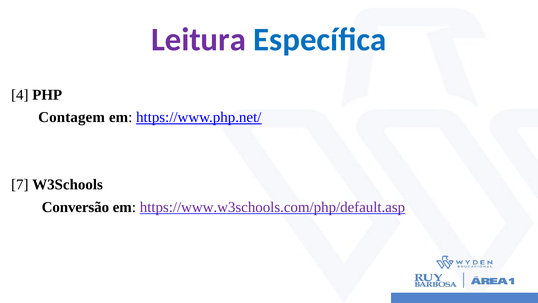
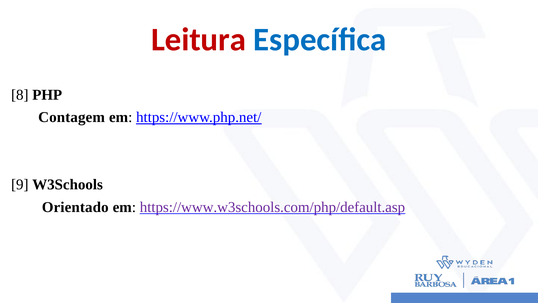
Leitura colour: purple -> red (199, 40)
4: 4 -> 8 (20, 95)
7: 7 -> 9 (20, 184)
Conversão: Conversão -> Orientado (75, 207)
